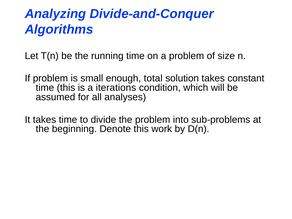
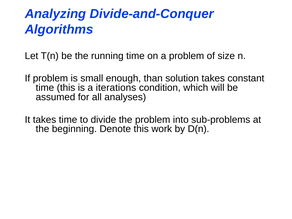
total: total -> than (153, 78)
